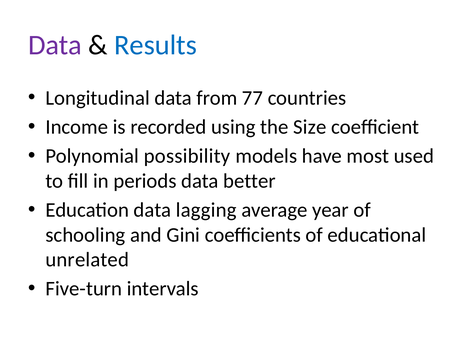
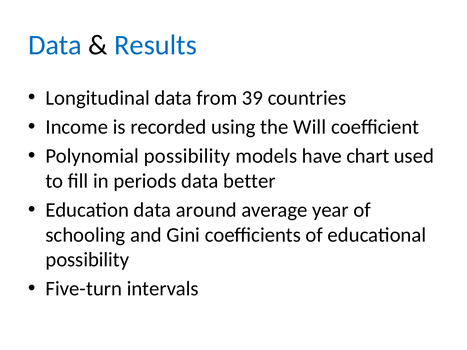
Data colour: purple -> blue (55, 45)
77: 77 -> 39 (252, 98)
Size: Size -> Will (310, 127)
most: most -> chart (368, 156)
lagging: lagging -> around (206, 210)
unrelated: unrelated -> possibility (87, 260)
